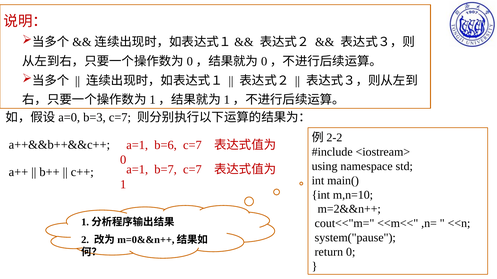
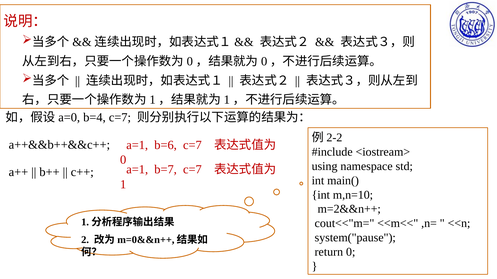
b=3: b=3 -> b=4 (94, 118)
